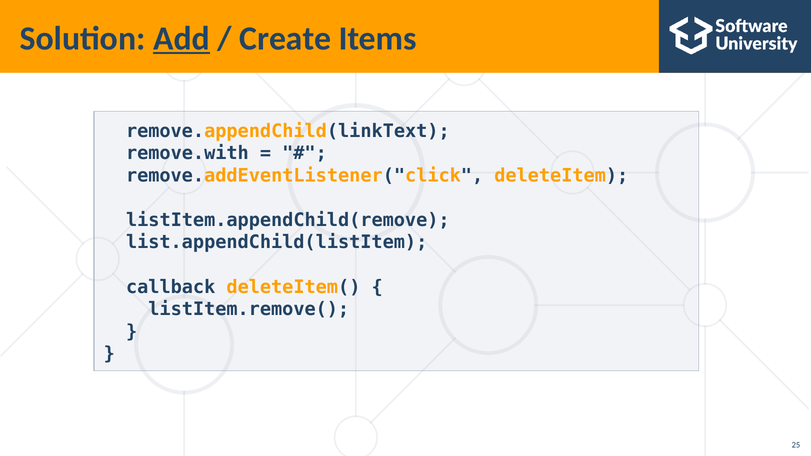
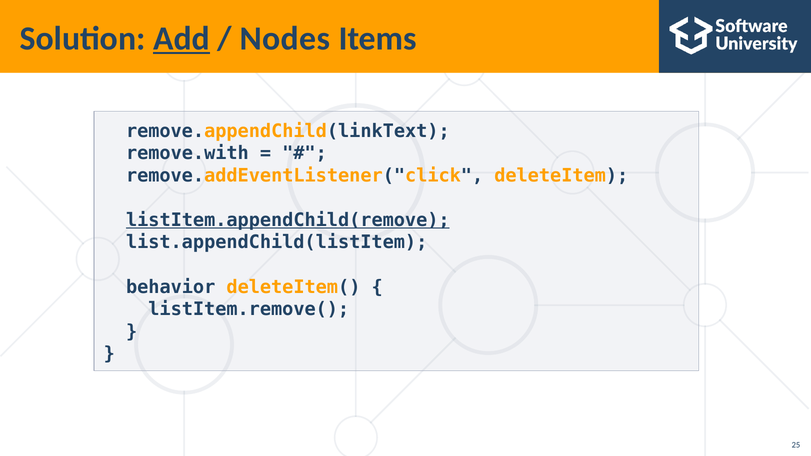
Create: Create -> Nodes (285, 38)
listItem.appendChild(remove underline: none -> present (288, 220)
callback: callback -> behavior (171, 287)
